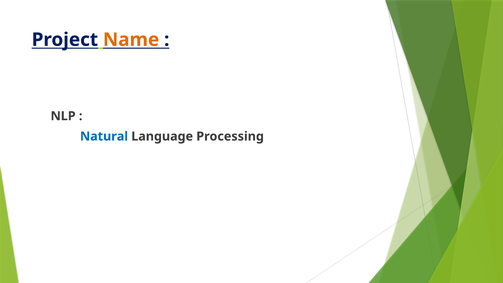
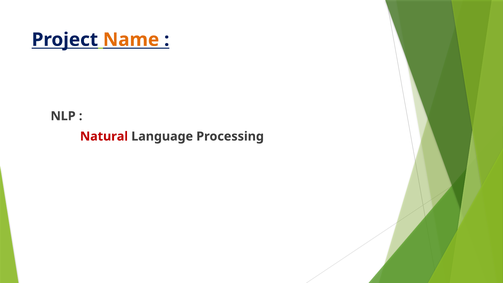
Natural colour: blue -> red (104, 136)
